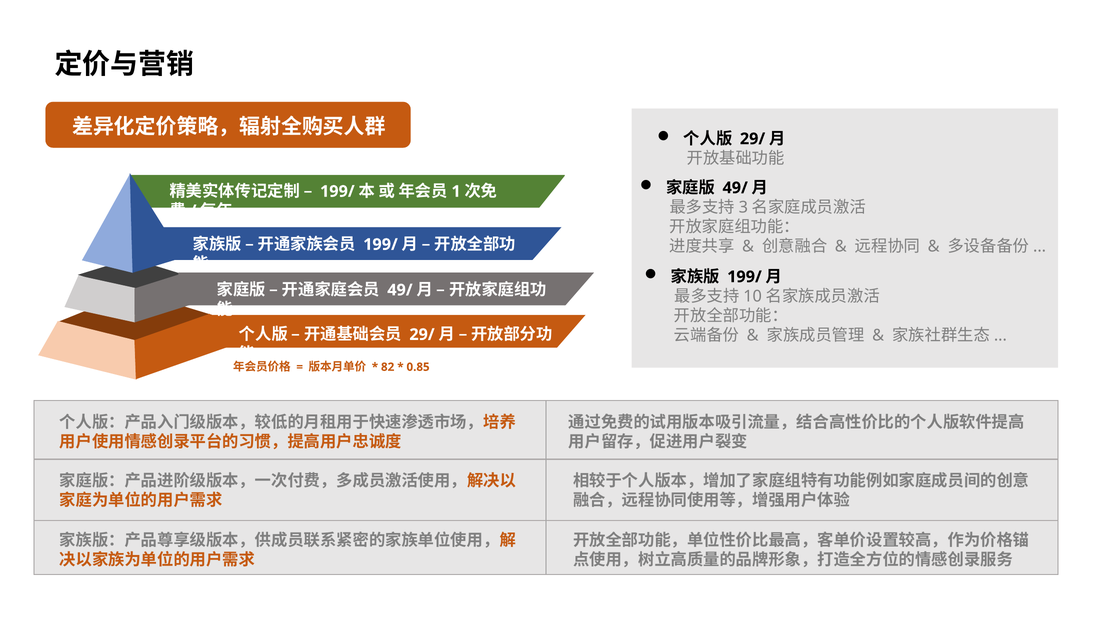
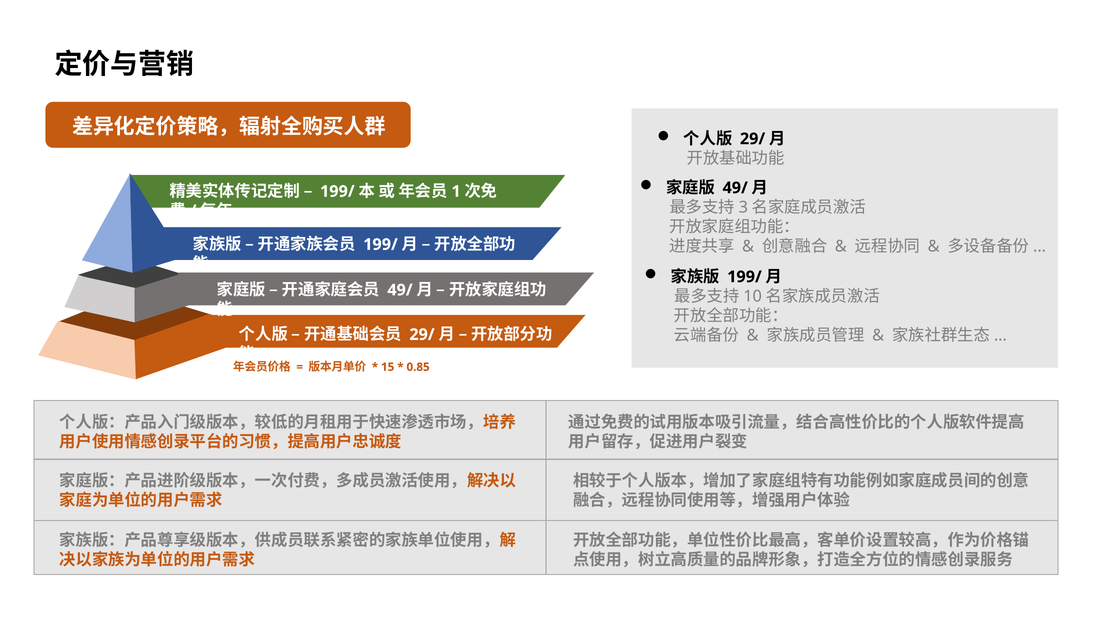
82: 82 -> 15 (388, 367)
